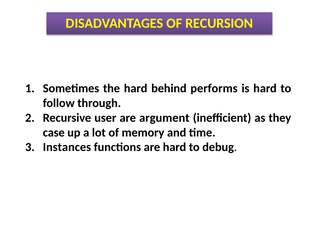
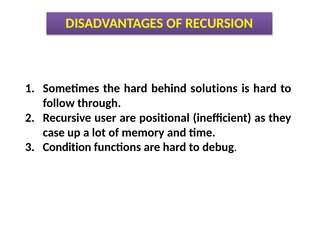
performs: performs -> solutions (214, 88)
argument: argument -> positional (164, 118)
Instances: Instances -> Condition (67, 147)
